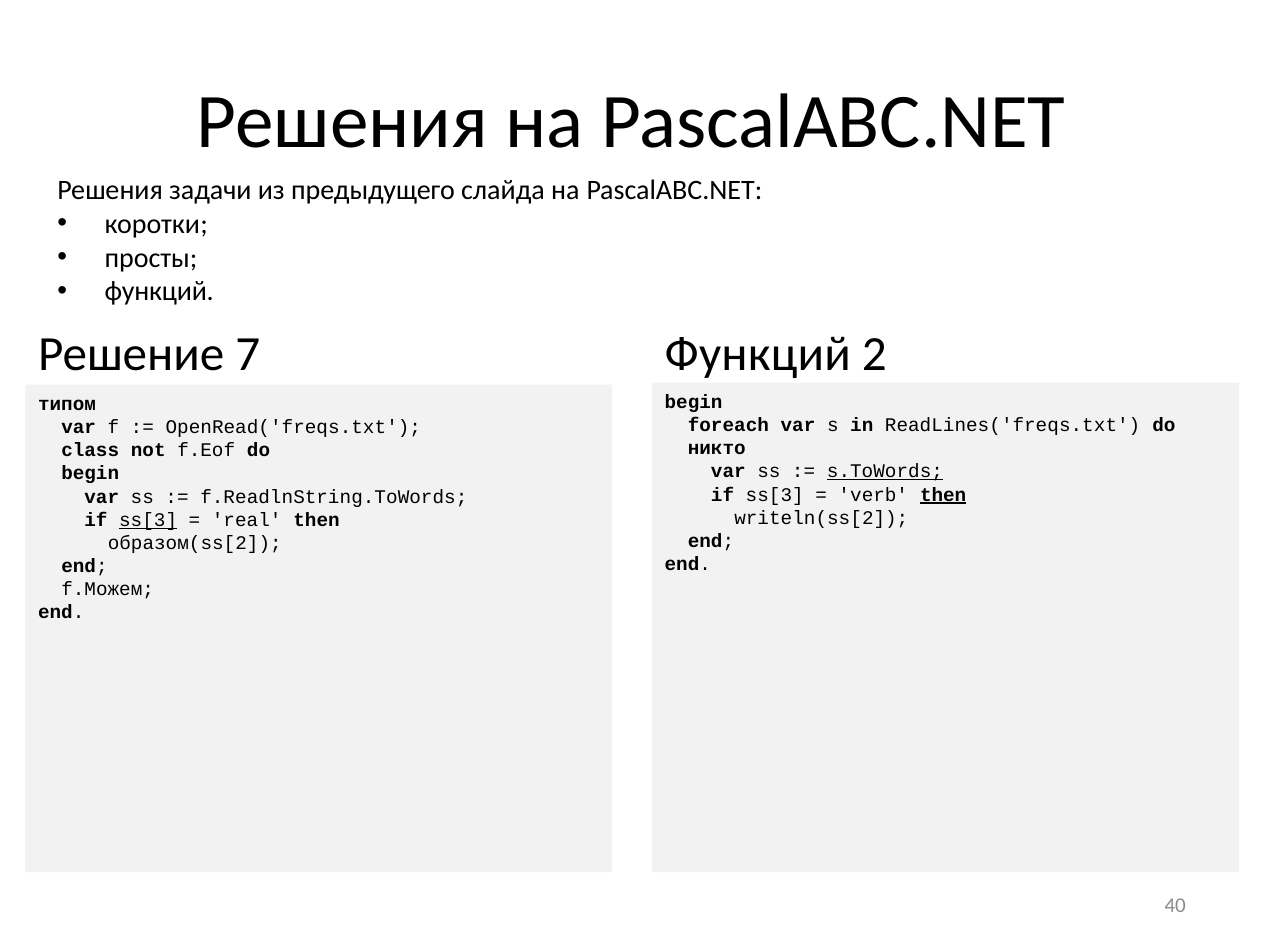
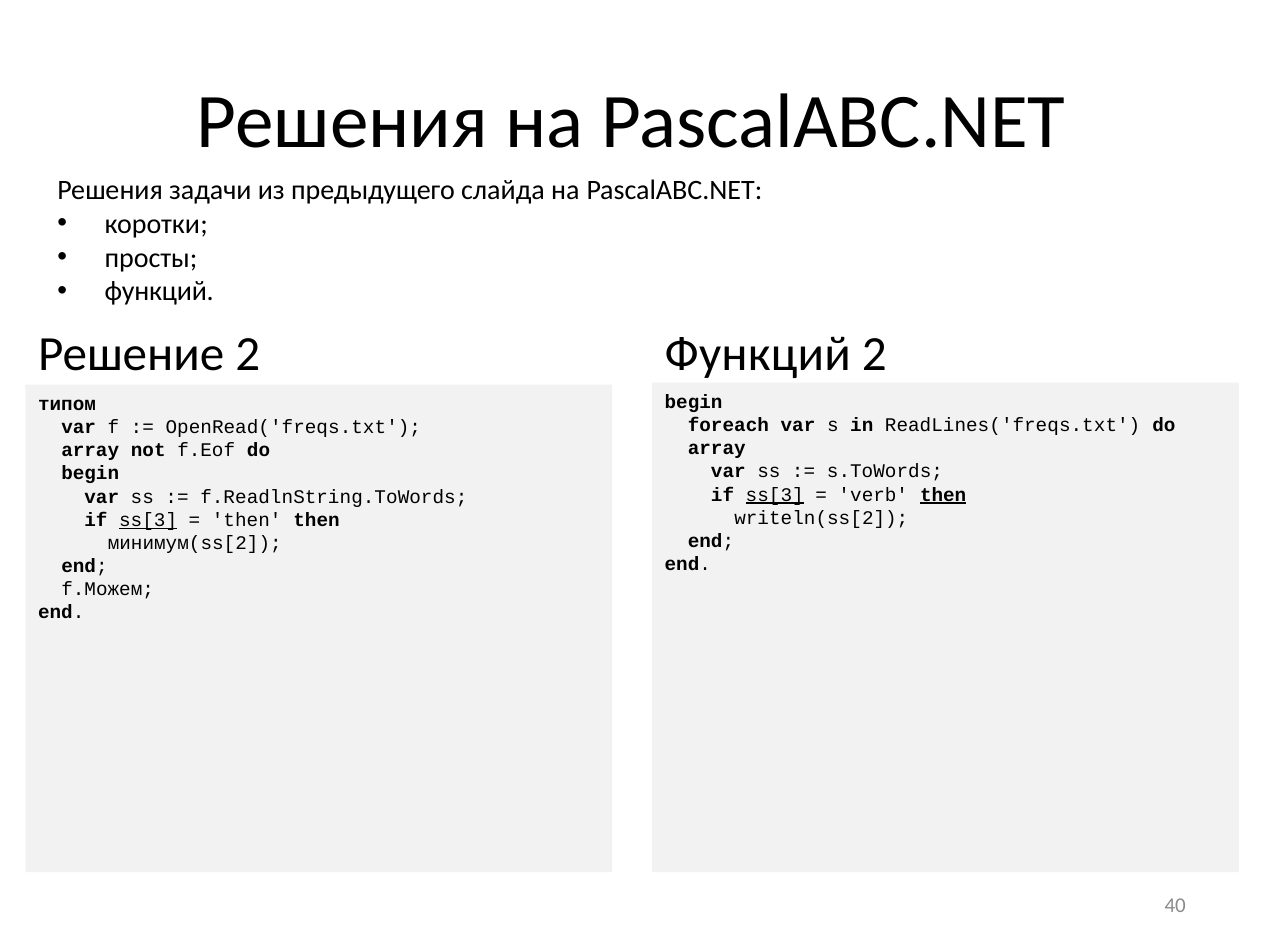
Решение 7: 7 -> 2 (248, 354)
никто: никто -> array (717, 448)
class: class -> array (90, 450)
s.ToWords underline: present -> none (885, 471)
ss[3 underline: none -> present (775, 494)
real: real -> then (247, 519)
образом(ss[2: образом(ss[2 -> минимум(ss[2 (195, 543)
